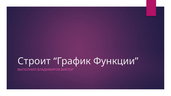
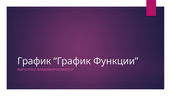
Строит: Строит -> График (34, 61)
